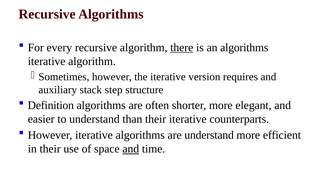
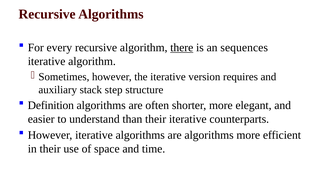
an algorithms: algorithms -> sequences (244, 48)
are understand: understand -> algorithms (209, 135)
and underline: present -> none (131, 149)
